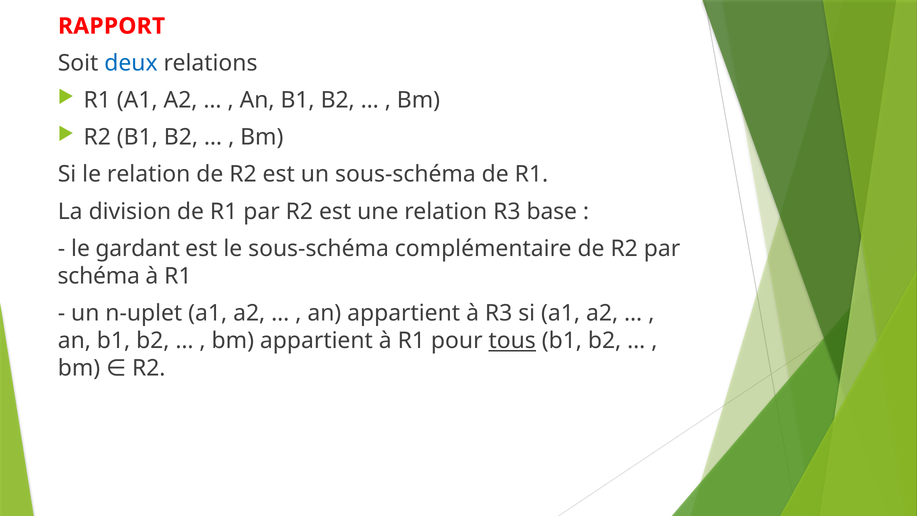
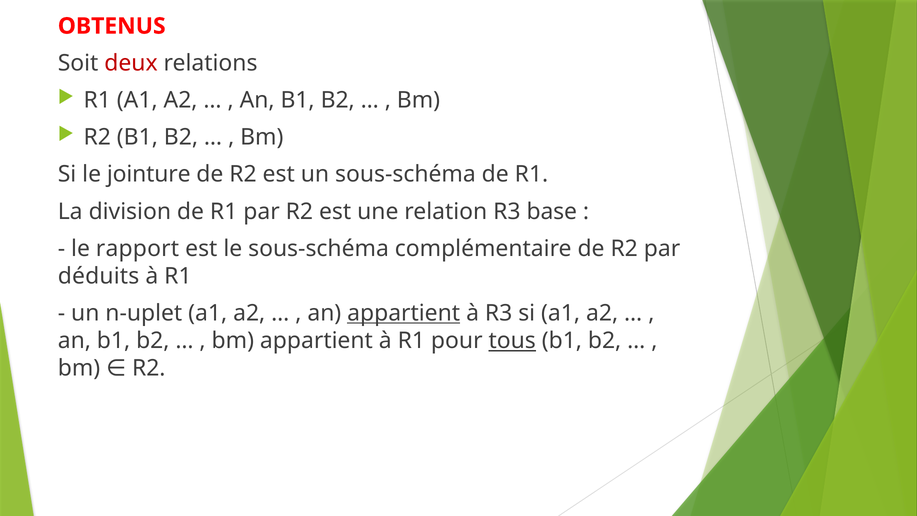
RAPPORT: RAPPORT -> OBTENUS (112, 26)
deux colour: blue -> red (131, 63)
le relation: relation -> jointure (149, 174)
gardant: gardant -> rapport (137, 248)
schéma: schéma -> déduits (99, 276)
appartient underline: none -> present (404, 313)
